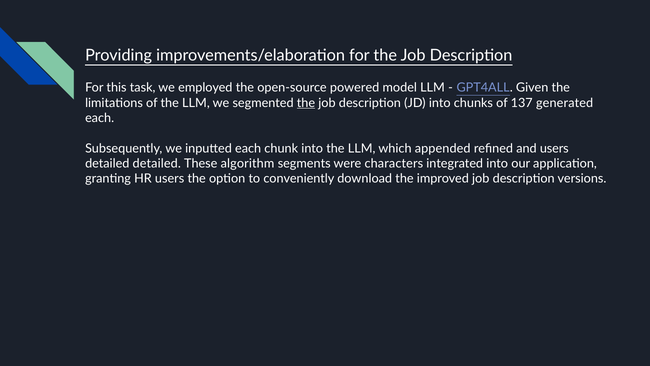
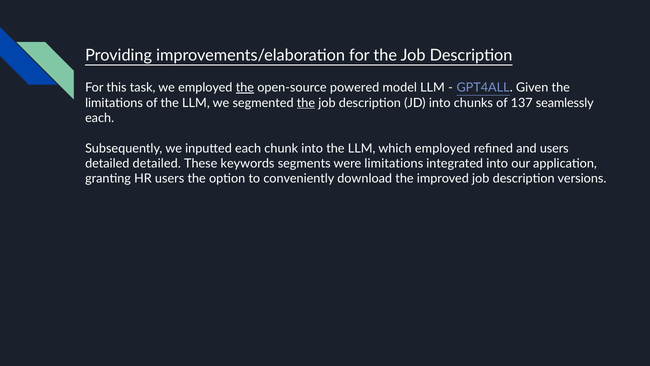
the underline: none -> present (245, 88)
generated: generated -> seamlessly (565, 103)
which appended: appended -> employed (443, 148)
algorithm: algorithm -> keywords (248, 163)
were characters: characters -> limitations (394, 163)
